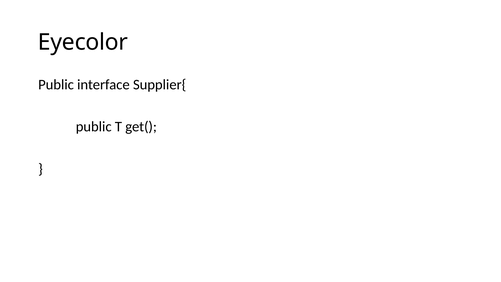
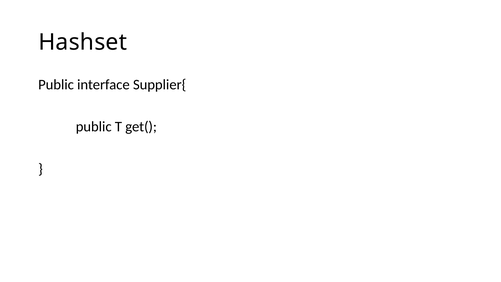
Eyecolor: Eyecolor -> Hashset (83, 42)
